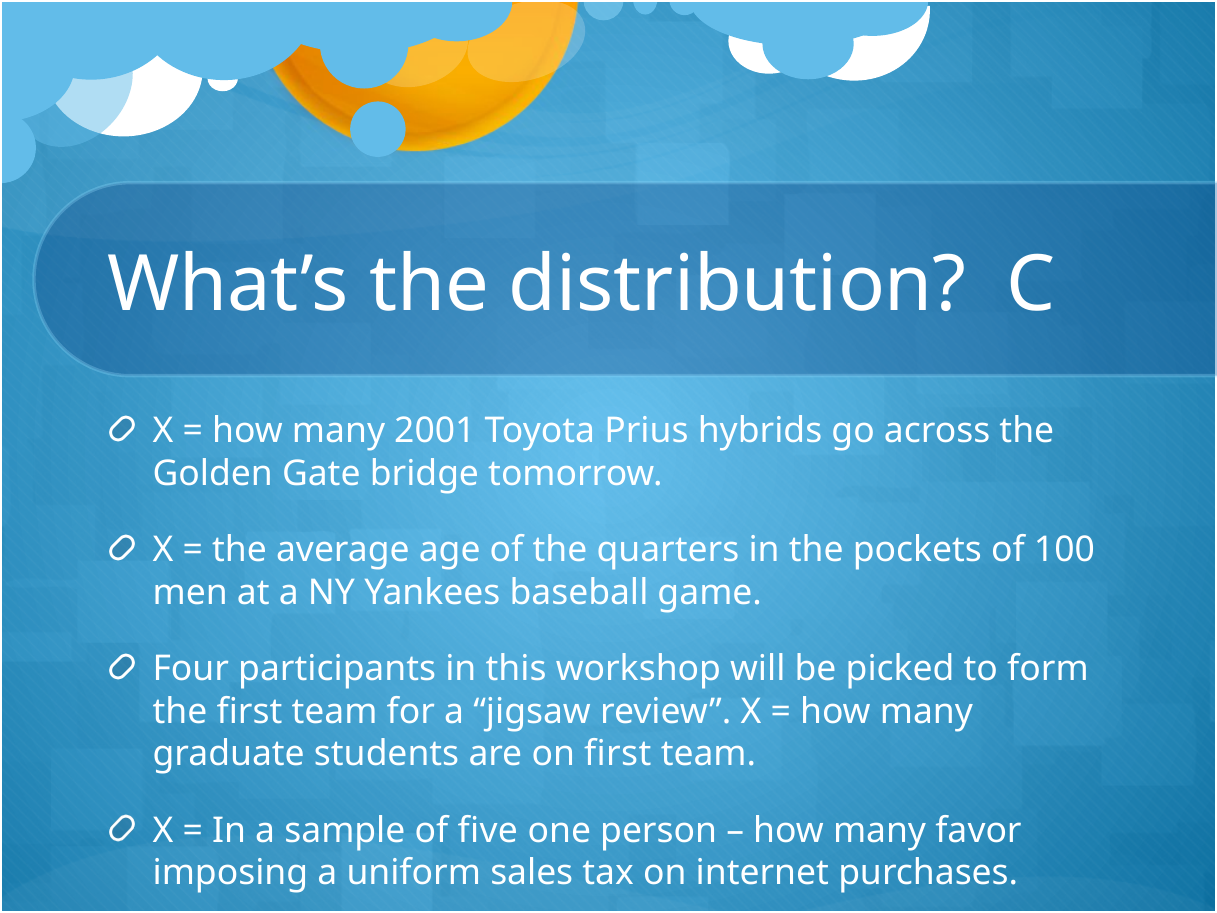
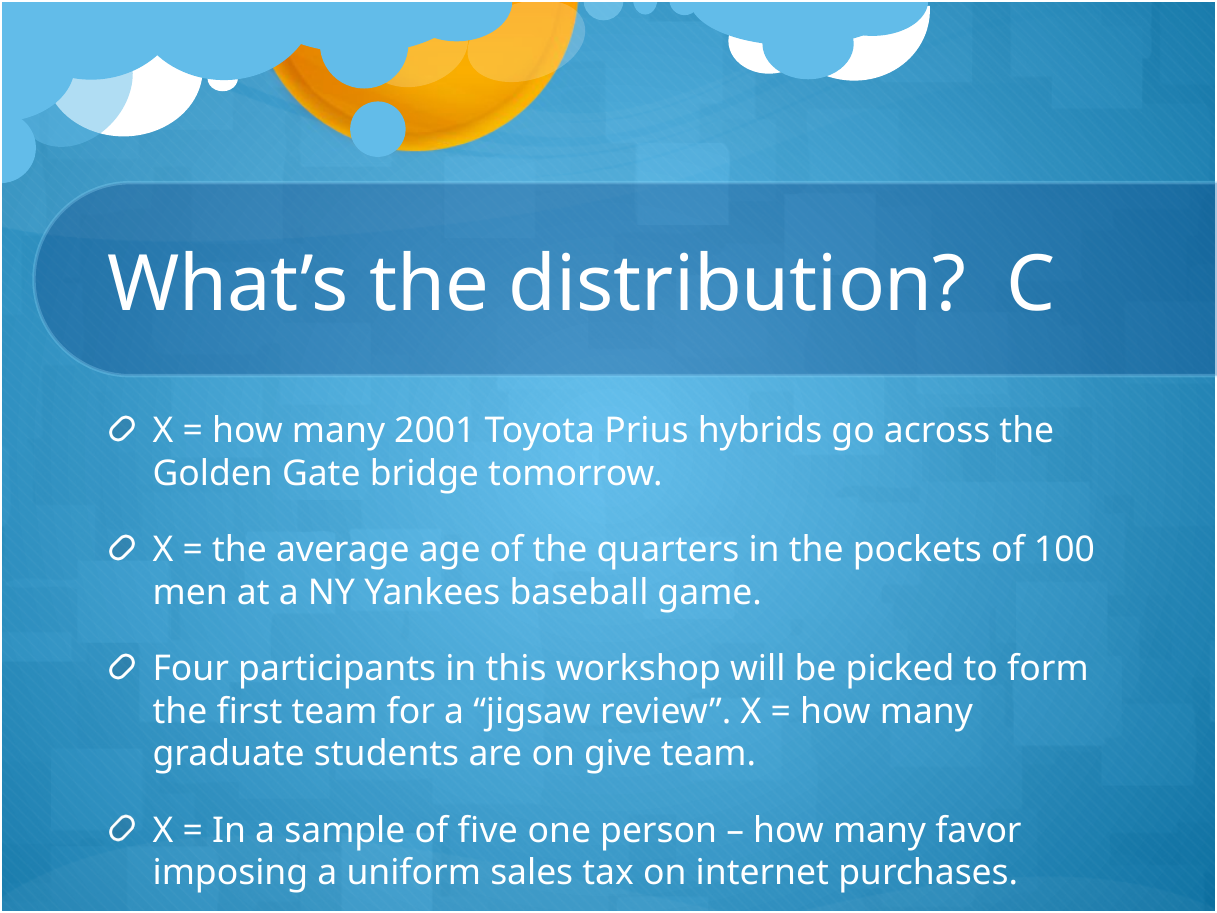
on first: first -> give (618, 754)
